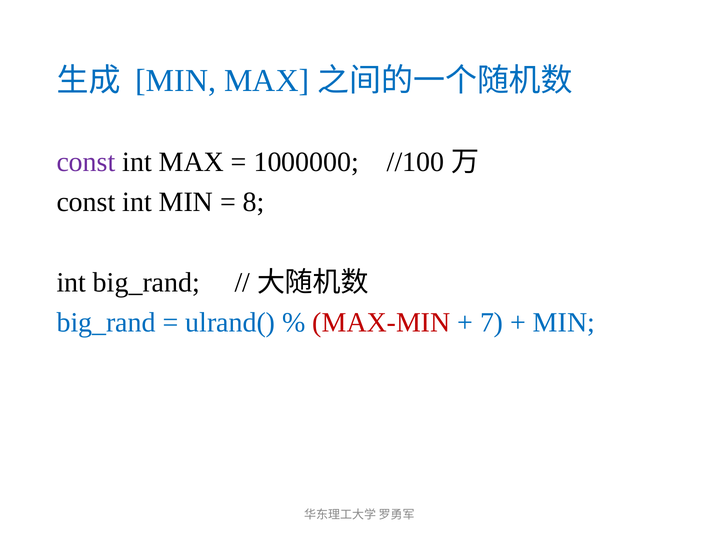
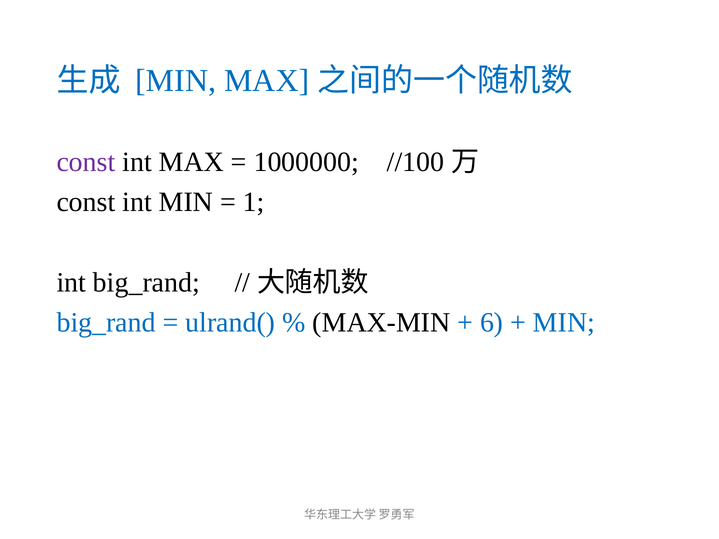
8: 8 -> 1 (254, 202)
MAX-MIN colour: red -> black (381, 323)
7: 7 -> 6 (492, 323)
